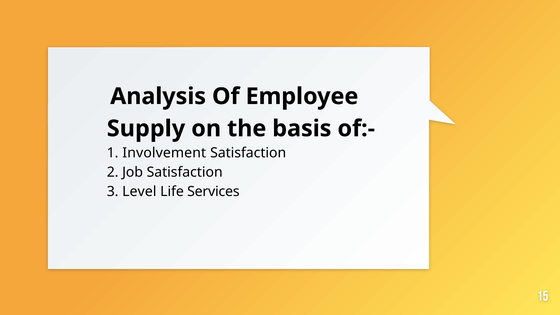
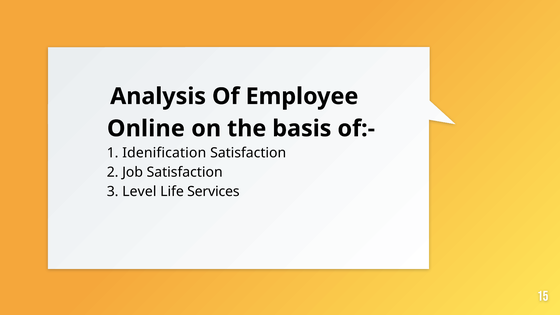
Supply: Supply -> Online (146, 129)
Involvement: Involvement -> Idenification (164, 153)
